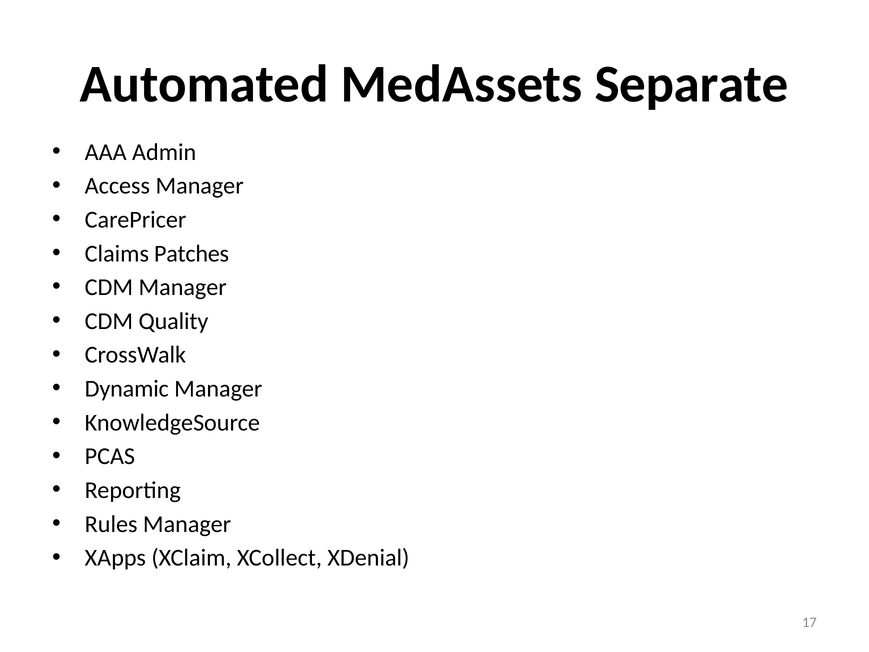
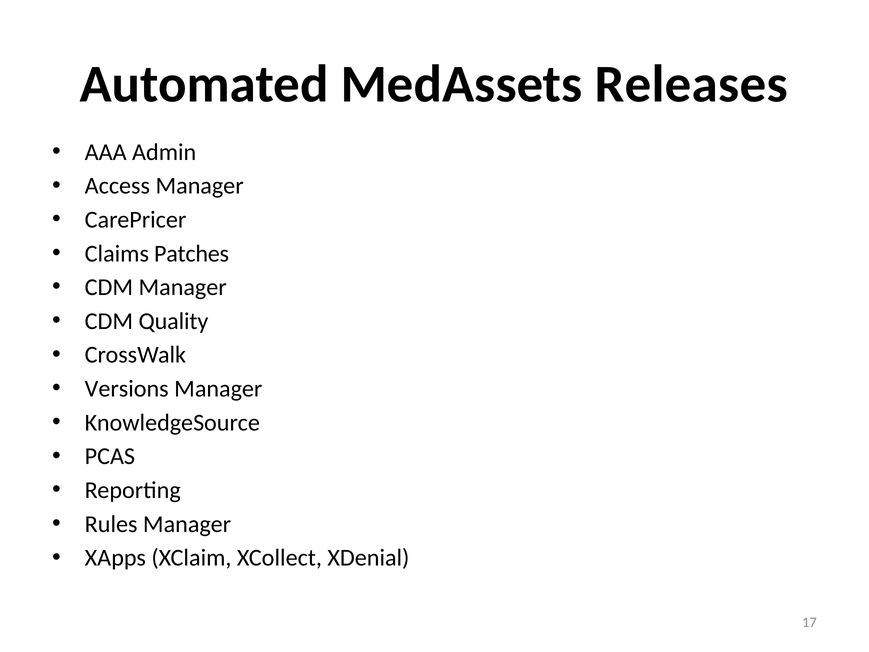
Separate: Separate -> Releases (691, 84)
Dynamic: Dynamic -> Versions (127, 389)
